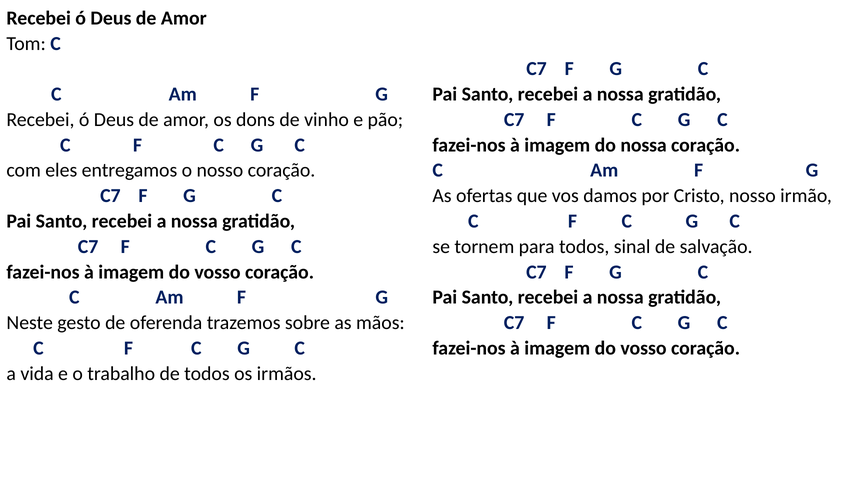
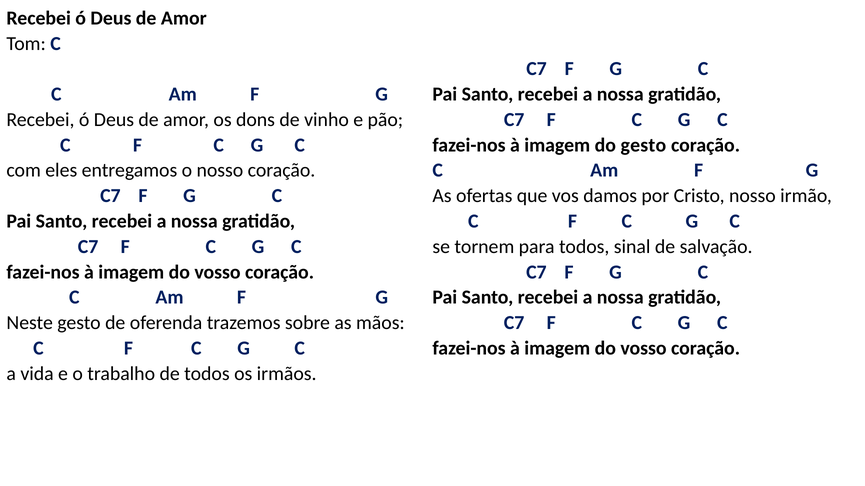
do nossa: nossa -> gesto (643, 145)
